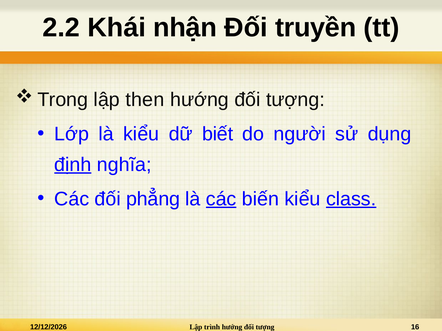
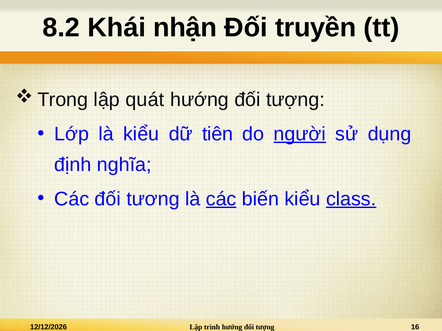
2.2: 2.2 -> 8.2 (61, 28)
then: then -> quát (145, 100)
biết: biết -> tiên (218, 134)
người underline: none -> present (300, 134)
định underline: present -> none (73, 165)
phẳng: phẳng -> tương (153, 199)
